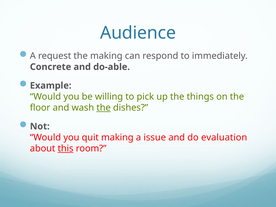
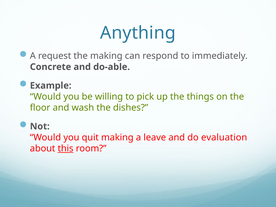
Audience: Audience -> Anything (138, 33)
the underline: present -> none (104, 108)
issue: issue -> leave (155, 137)
